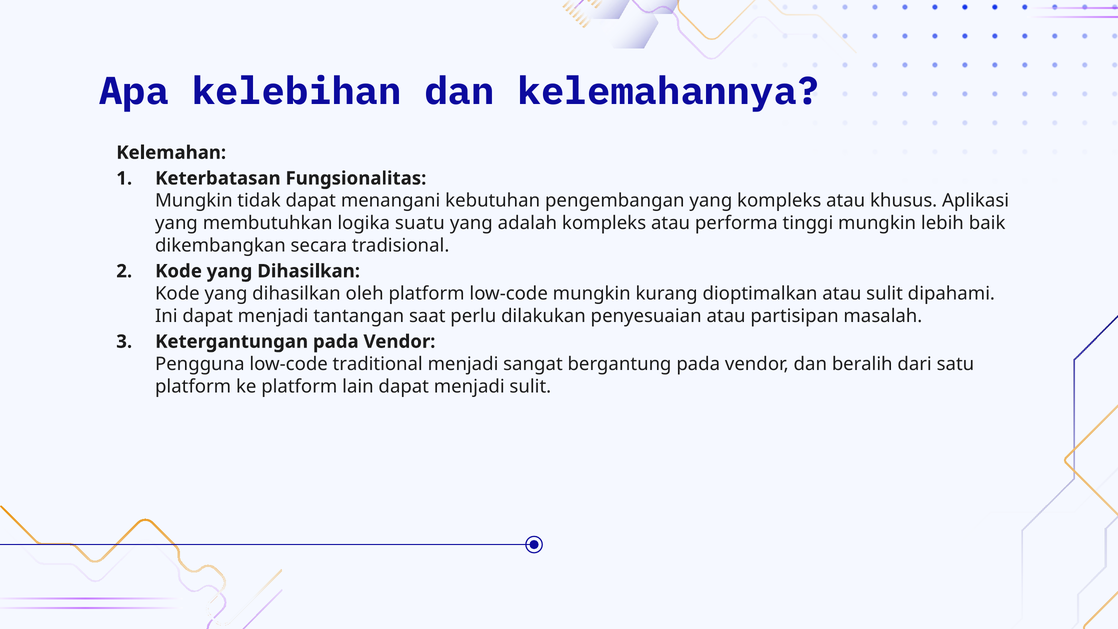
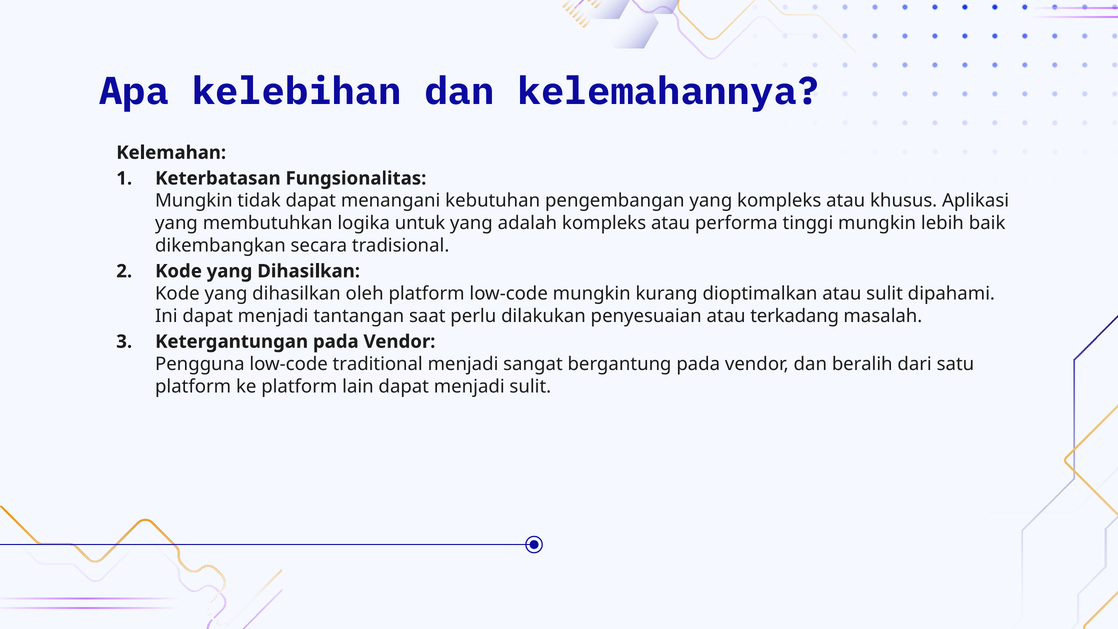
suatu: suatu -> untuk (420, 223)
partisipan: partisipan -> terkadang (795, 316)
